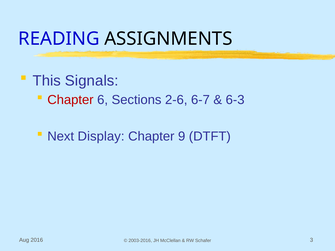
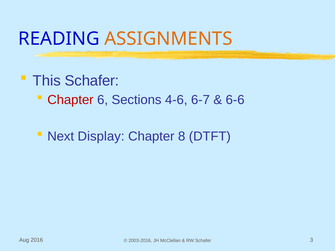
ASSIGNMENTS colour: black -> orange (168, 39)
This Signals: Signals -> Schafer (92, 81)
2-6: 2-6 -> 4-6 (176, 100)
6-3: 6-3 -> 6-6 (235, 100)
9: 9 -> 8 (182, 136)
